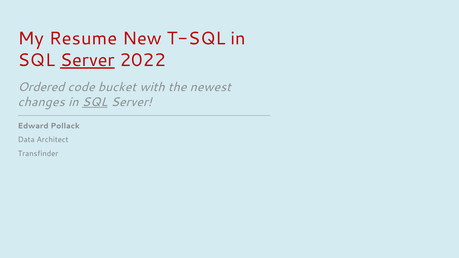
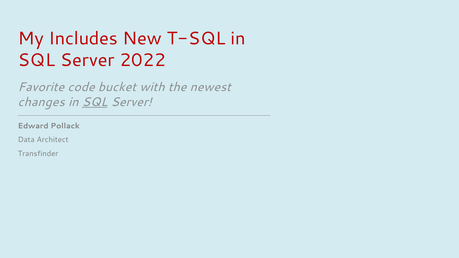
Resume: Resume -> Includes (83, 38)
Server underline: present -> none (87, 60)
Ordered: Ordered -> Favorite (41, 87)
